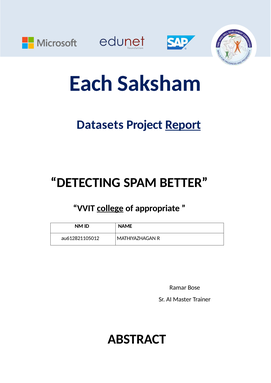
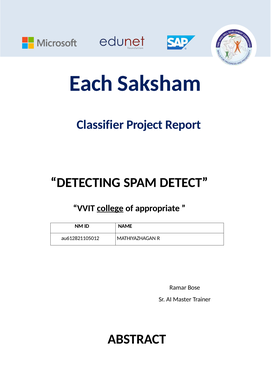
Datasets: Datasets -> Classifier (100, 125)
Report underline: present -> none (183, 125)
BETTER: BETTER -> DETECT (184, 183)
